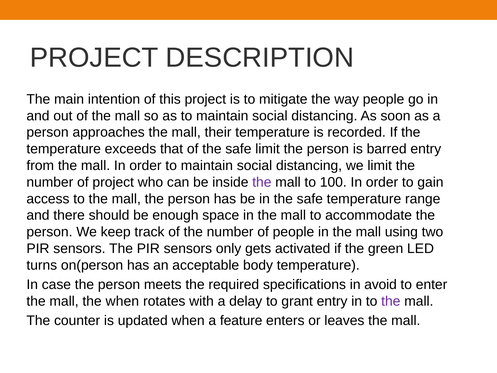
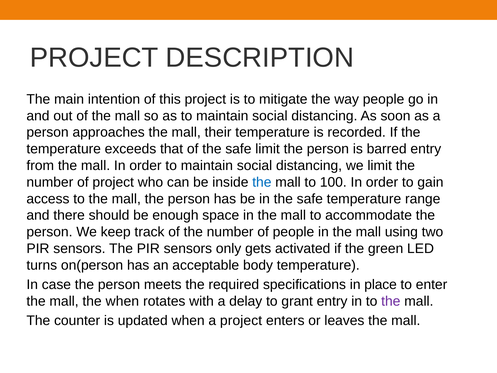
the colour: purple -> blue (262, 182)
avoid: avoid -> place (381, 284)
a feature: feature -> project (241, 320)
